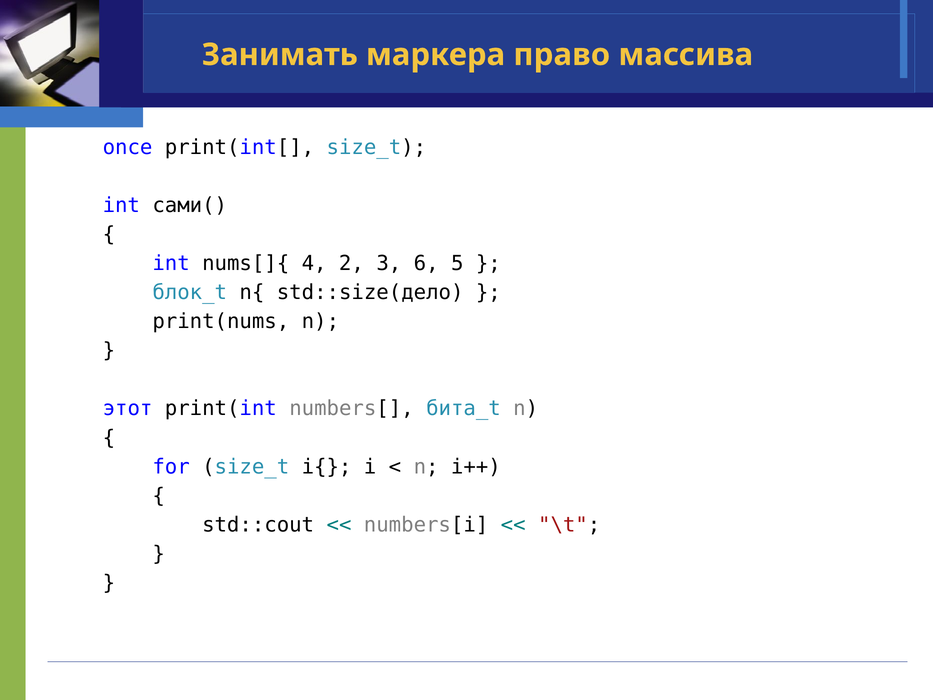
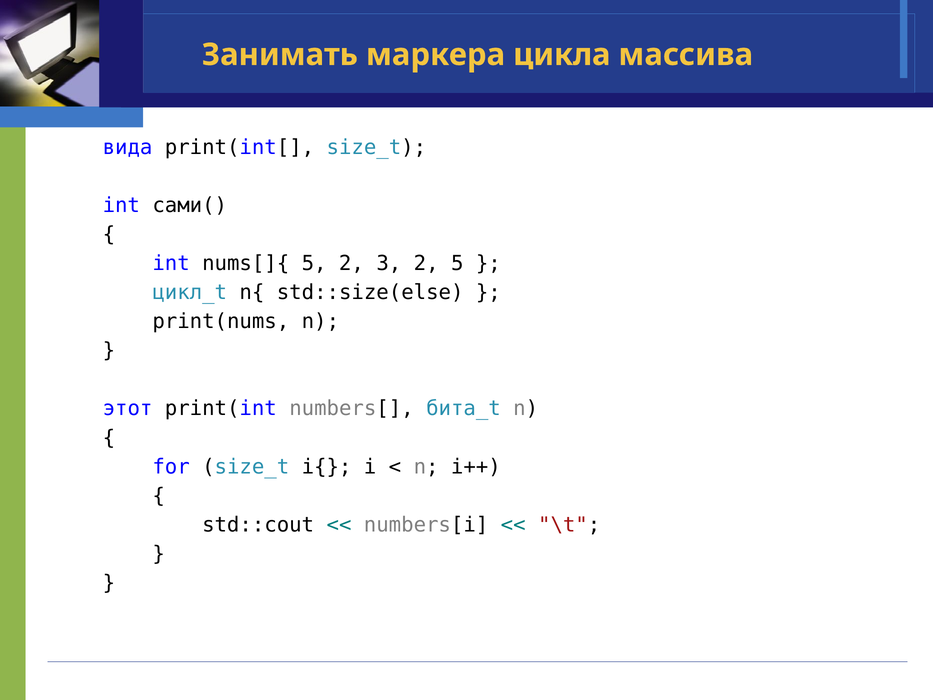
право: право -> цикла (562, 55)
once: once -> вида (128, 147)
nums[]{ 4: 4 -> 5 (314, 263)
3 6: 6 -> 2 (426, 263)
блок_t: блок_t -> цикл_t (190, 292)
std::size(дело: std::size(дело -> std::size(else (370, 292)
